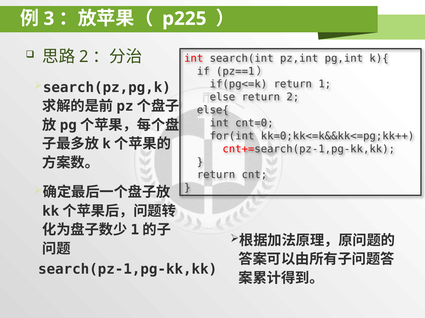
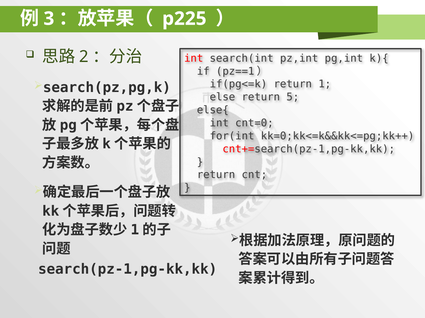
return 2: 2 -> 5 (293, 97)
